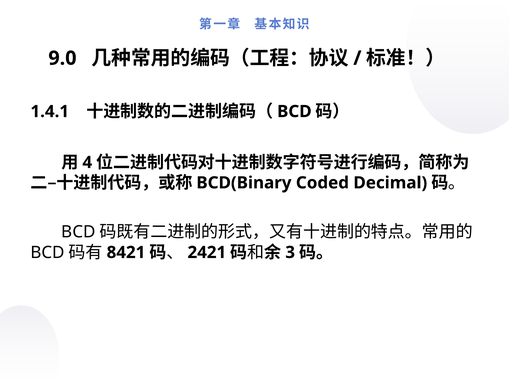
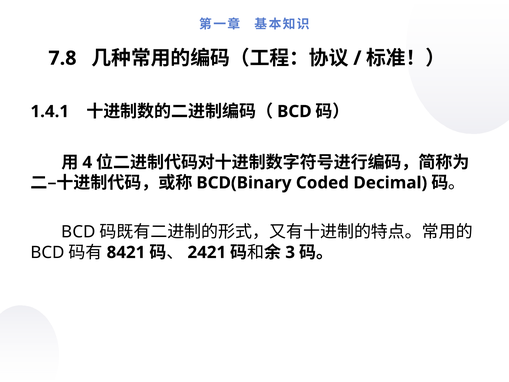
9.0: 9.0 -> 7.8 (62, 58)
